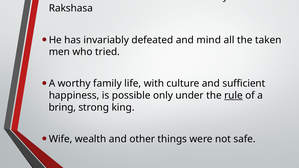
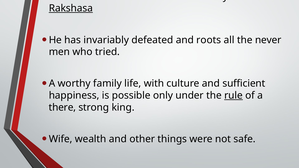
Rakshasa underline: none -> present (71, 8)
mind: mind -> roots (209, 40)
taken: taken -> never (268, 40)
bring: bring -> there (62, 108)
